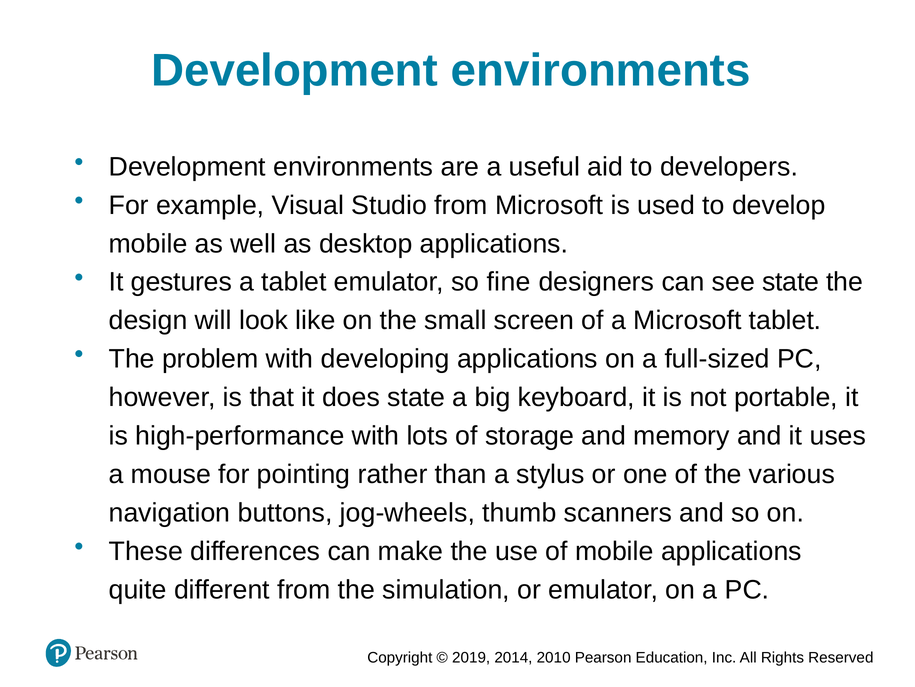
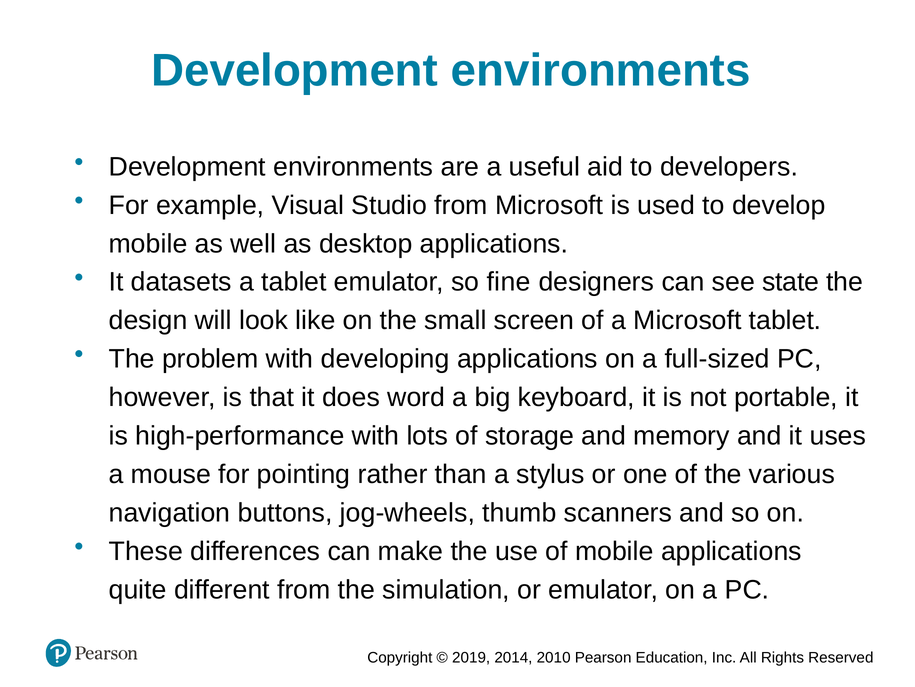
gestures: gestures -> datasets (181, 282)
does state: state -> word (416, 397)
